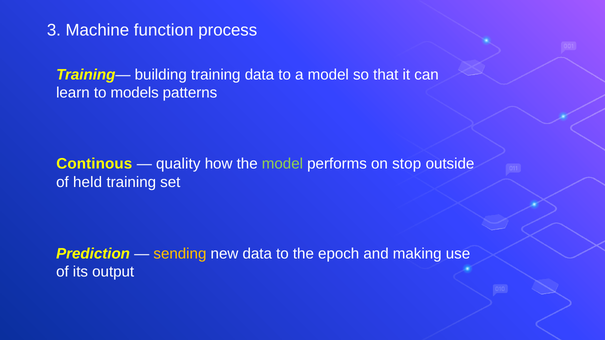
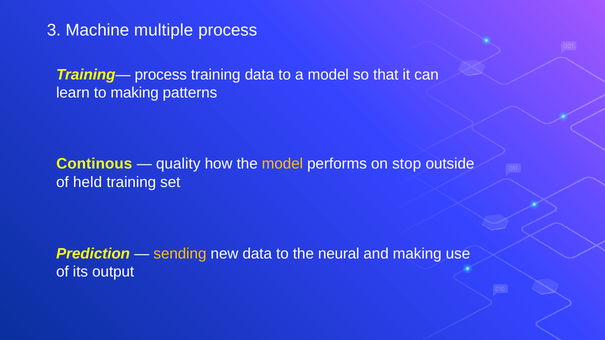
function: function -> multiple (164, 30)
Training— building: building -> process (161, 75)
to models: models -> making (135, 93)
model colour: light green -> yellow (282, 164)
epoch: epoch -> neural (339, 254)
